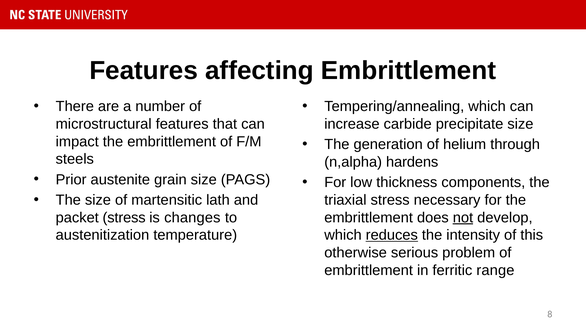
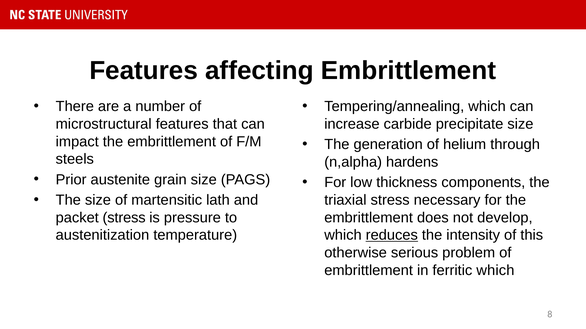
changes: changes -> pressure (192, 218)
not underline: present -> none (463, 218)
ferritic range: range -> which (495, 271)
